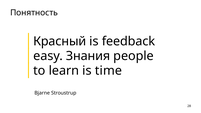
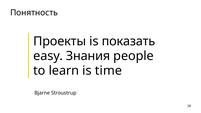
Красный: Красный -> Проекты (60, 41)
feedback: feedback -> показать (129, 41)
